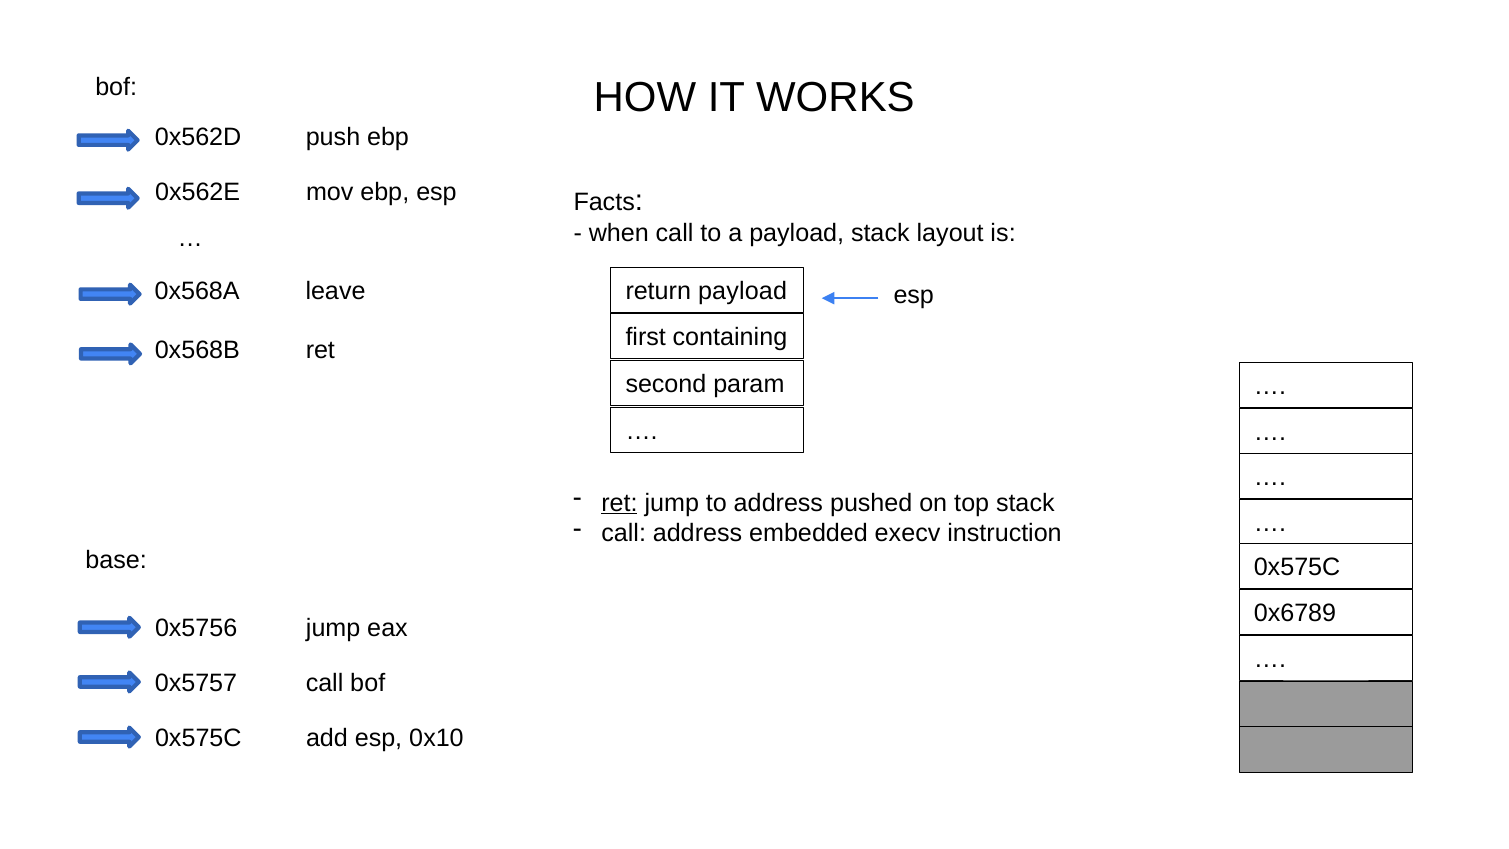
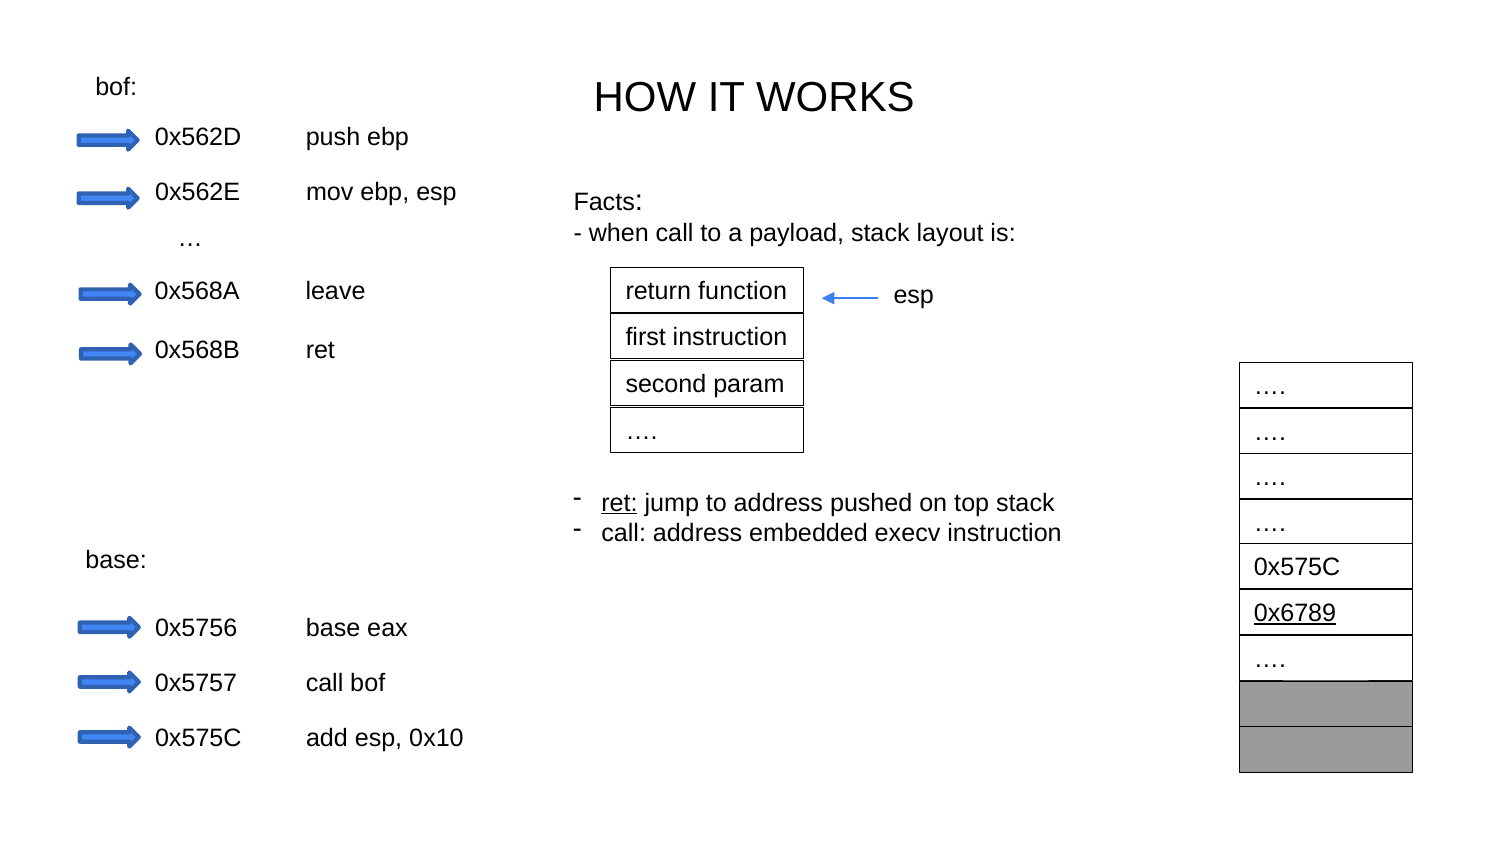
return payload: payload -> function (743, 291)
first containing: containing -> instruction (730, 337)
0x6789 underline: none -> present (1295, 613)
0x5756 jump: jump -> base (333, 629)
